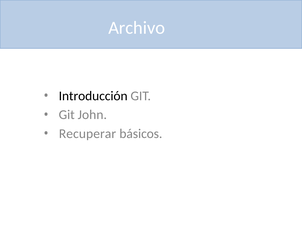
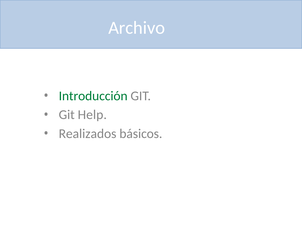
Introducción colour: black -> green (93, 96)
John: John -> Help (92, 115)
Recuperar: Recuperar -> Realizados (88, 134)
